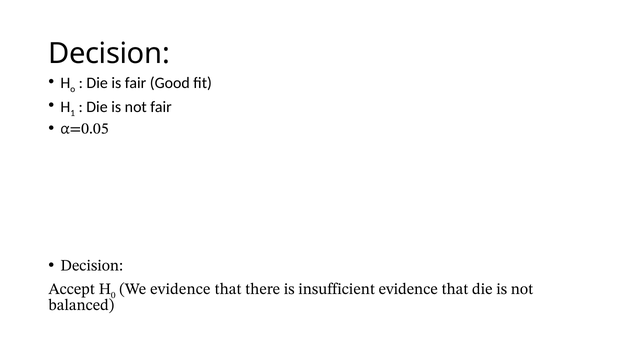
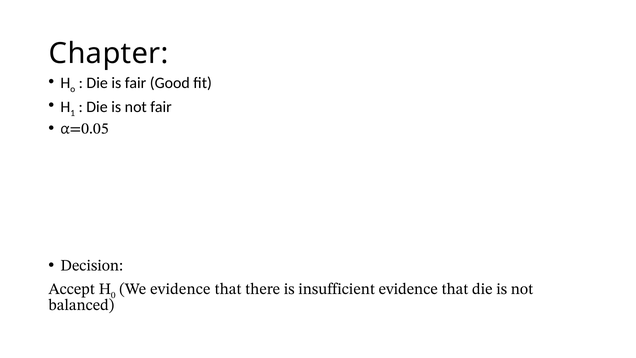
Decision: Decision -> Chapter (109, 53)
